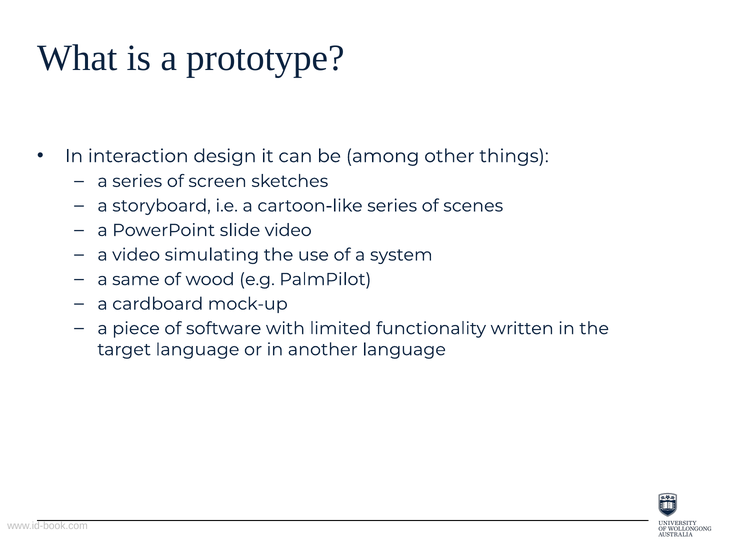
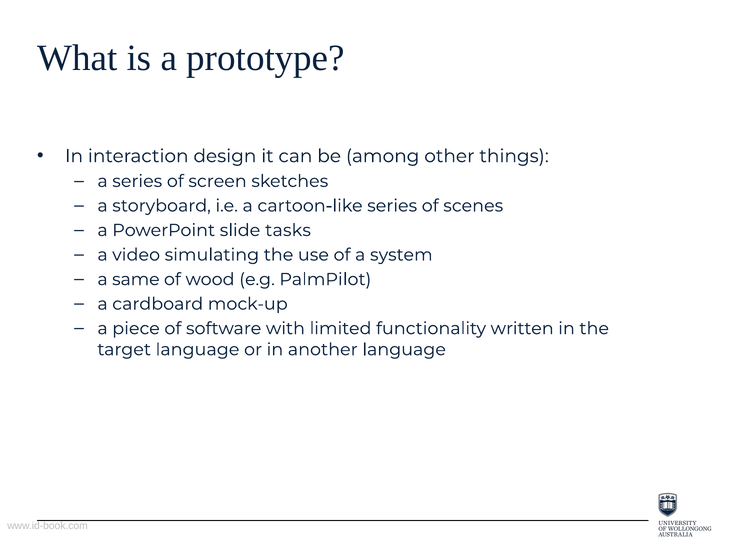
slide video: video -> tasks (288, 230)
